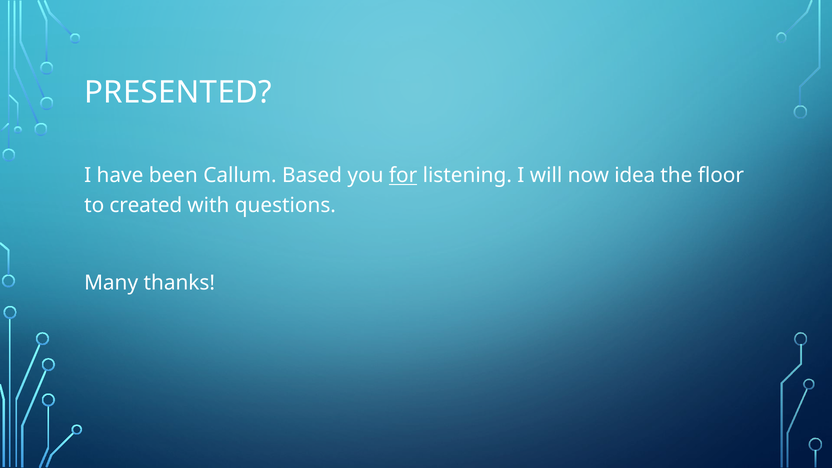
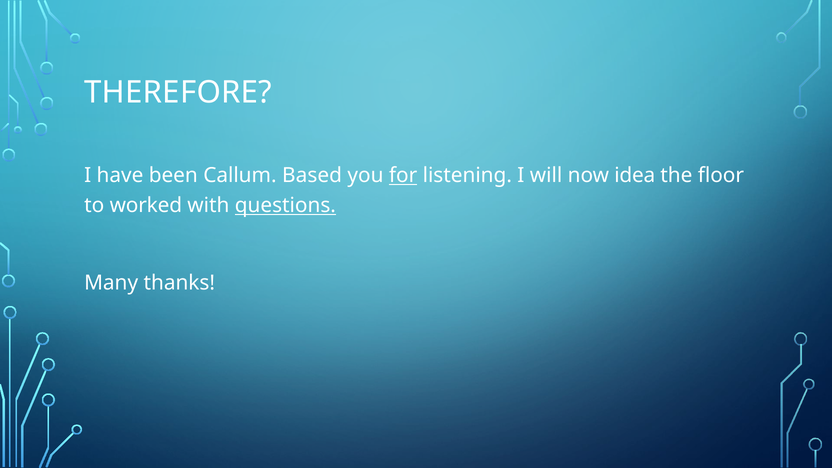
PRESENTED: PRESENTED -> THEREFORE (178, 92)
created: created -> worked (146, 206)
questions underline: none -> present (285, 206)
